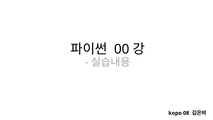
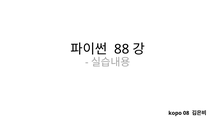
00: 00 -> 88 (122, 49)
